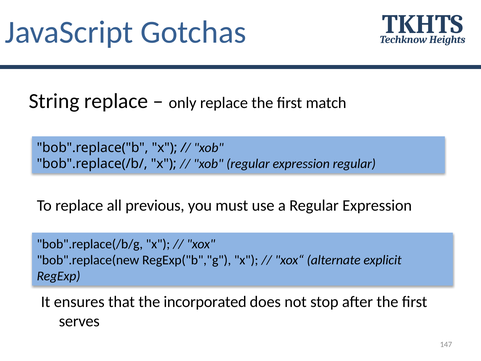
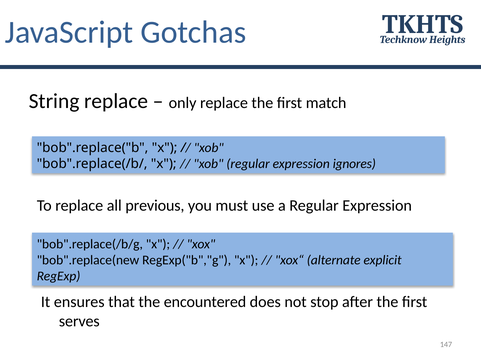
expression regular: regular -> ignores (354, 164)
incorporated: incorporated -> encountered (205, 302)
